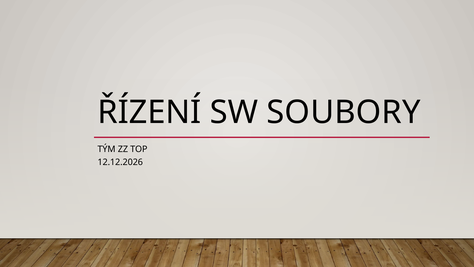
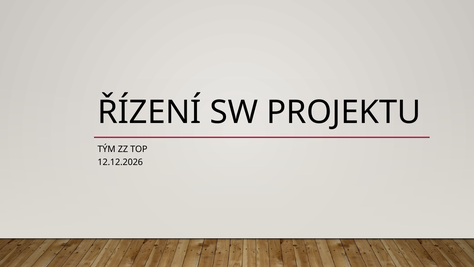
SOUBORY: SOUBORY -> PROJEKTU (344, 112)
